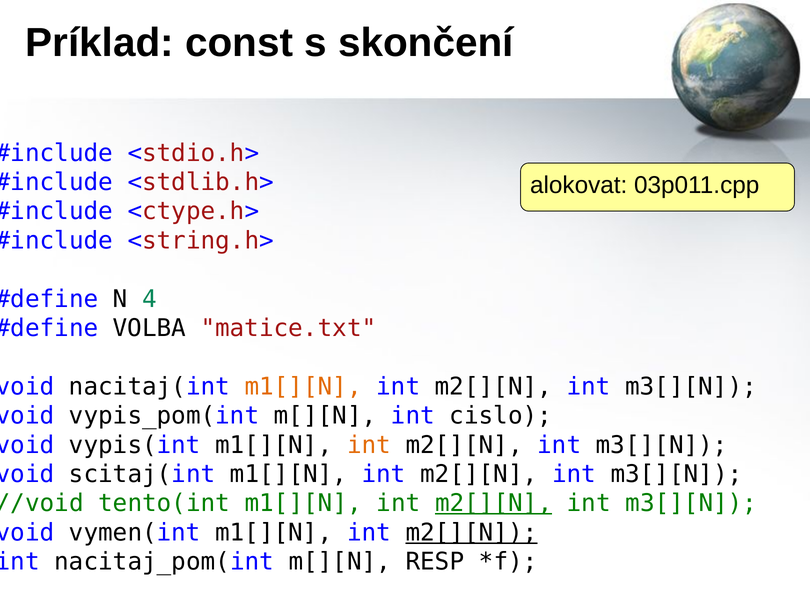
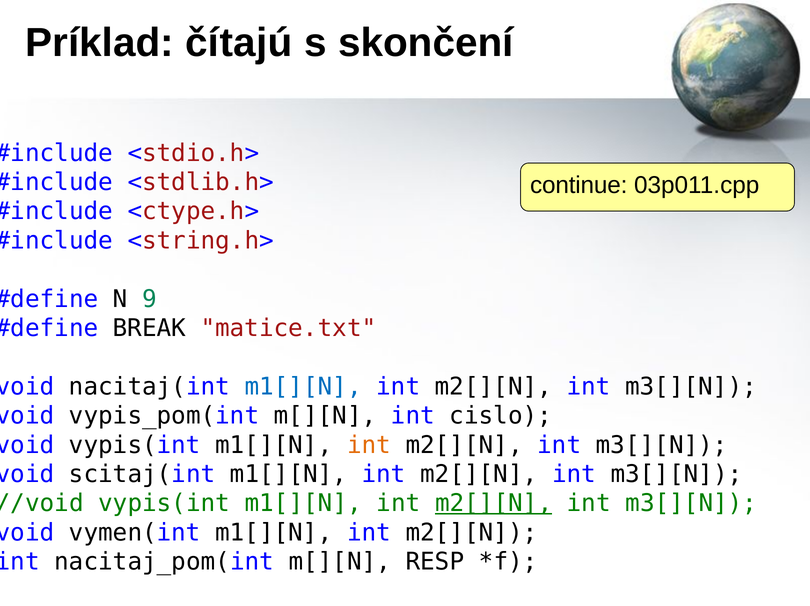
const: const -> čítajú (239, 43)
alokovat: alokovat -> continue (579, 185)
4: 4 -> 9 (149, 299)
VOLBA: VOLBA -> BREAK (149, 328)
m1[][N colour: orange -> blue (303, 386)
tento(int: tento(int -> vypis(int (164, 503)
m2[][N underline: present -> none (471, 532)
